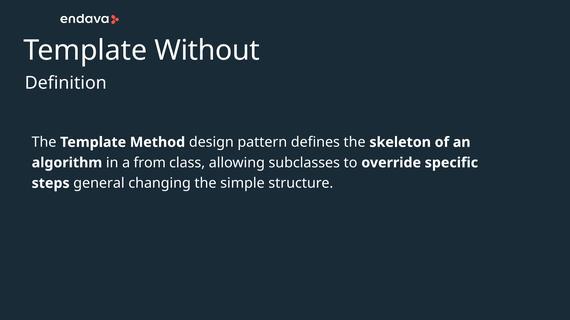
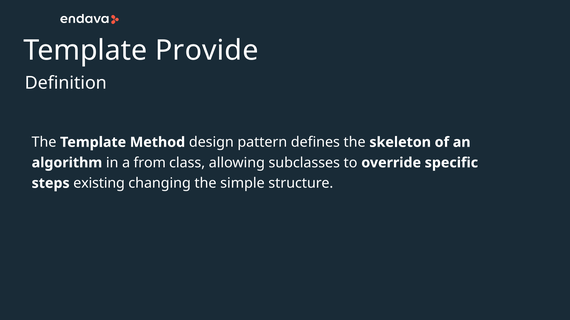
Without: Without -> Provide (207, 50)
general: general -> existing (99, 184)
